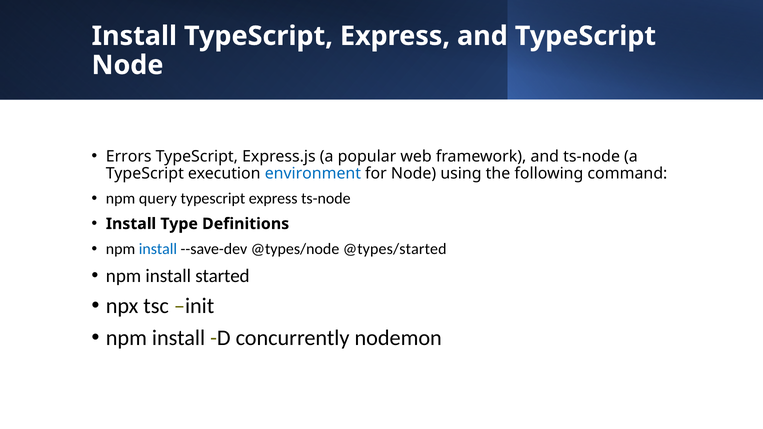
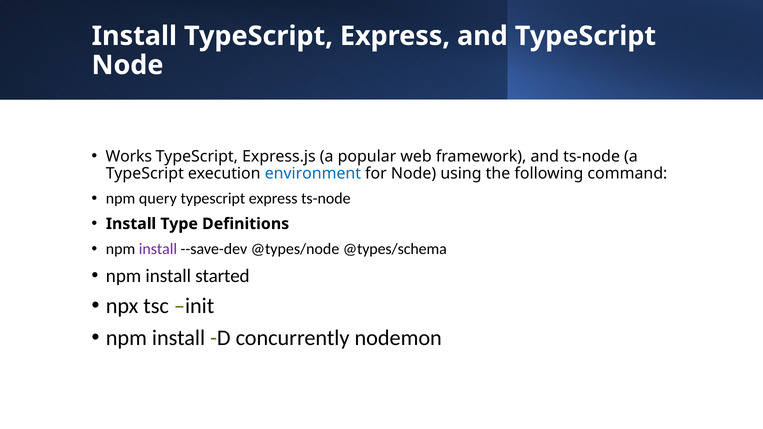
Errors: Errors -> Works (129, 156)
install colour: blue -> purple (158, 249)
@types/started: @types/started -> @types/schema (395, 249)
